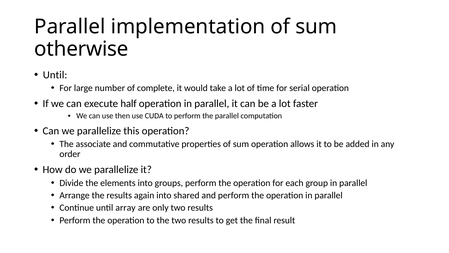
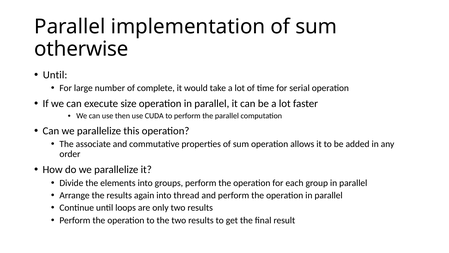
half: half -> size (129, 103)
shared: shared -> thread (186, 195)
array: array -> loops (126, 208)
